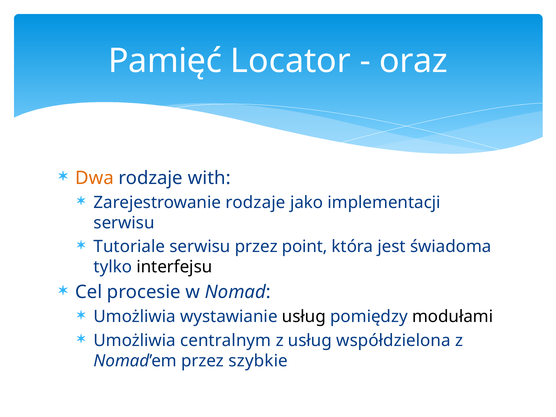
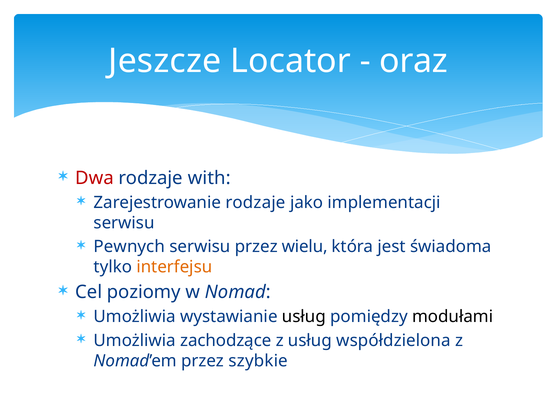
Pamięć: Pamięć -> Jeszcze (165, 61)
Dwa colour: orange -> red (95, 178)
Tutoriale: Tutoriale -> Pewnych (129, 247)
point: point -> wielu (305, 247)
interfejsu colour: black -> orange (174, 267)
procesie: procesie -> poziomy (144, 292)
centralnym: centralnym -> zachodzące (226, 340)
